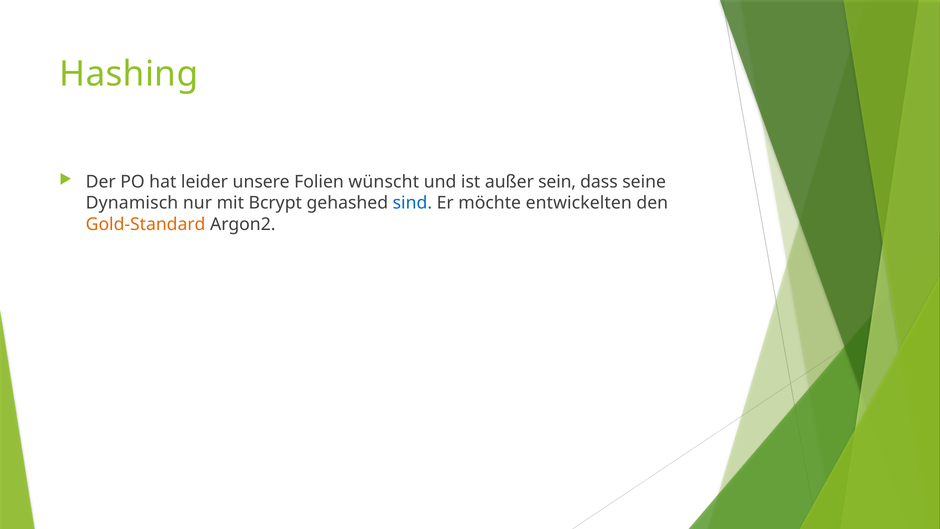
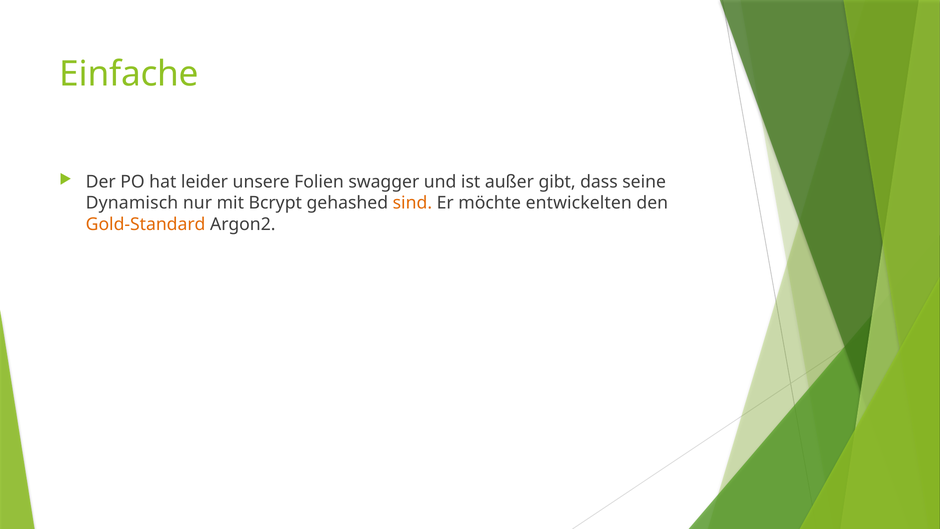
Hashing: Hashing -> Einfache (129, 74)
wünscht: wünscht -> swagger (384, 182)
sein: sein -> gibt (557, 182)
sind colour: blue -> orange (412, 203)
